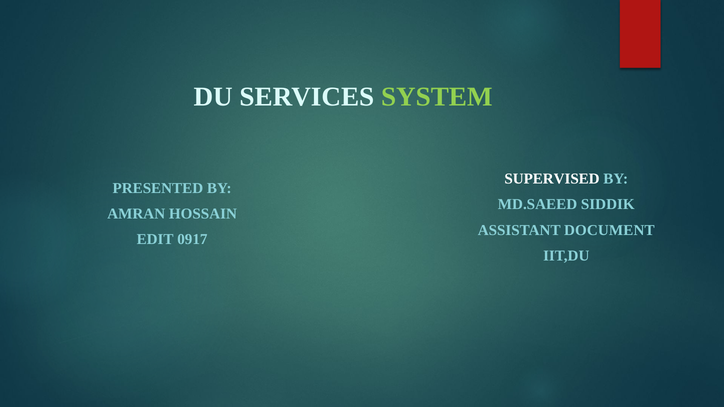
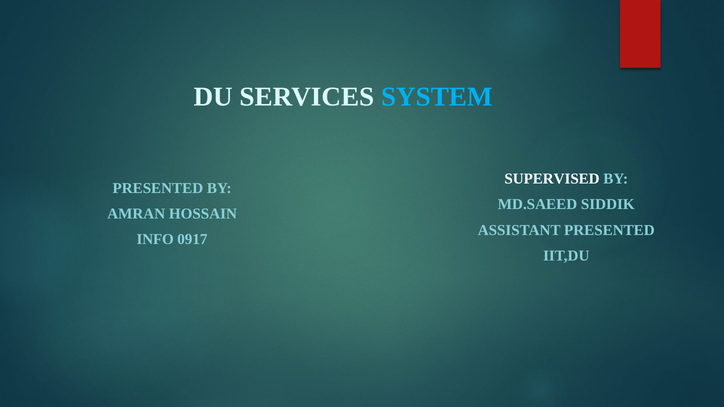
SYSTEM colour: light green -> light blue (437, 97)
ASSISTANT DOCUMENT: DOCUMENT -> PRESENTED (609, 230)
EDIT: EDIT -> INFO (155, 240)
